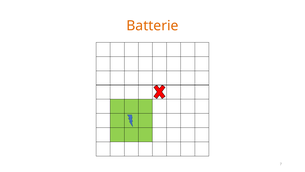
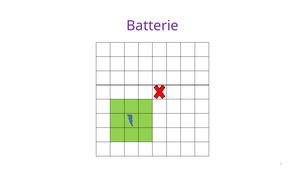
Batterie colour: orange -> purple (152, 26)
